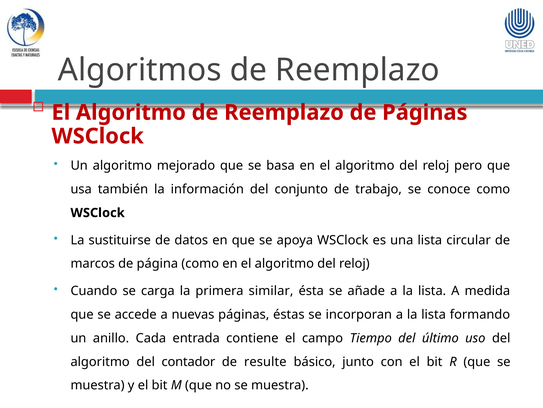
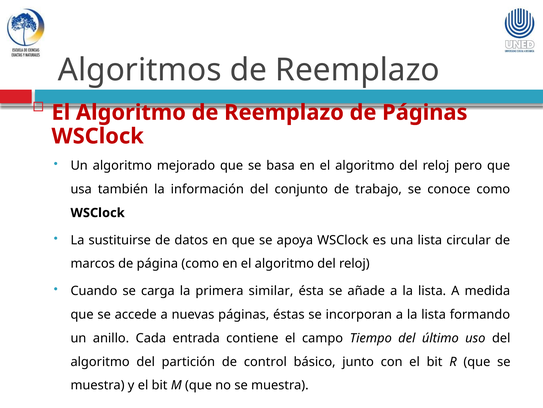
contador: contador -> partición (188, 361)
resulte: resulte -> control (265, 361)
